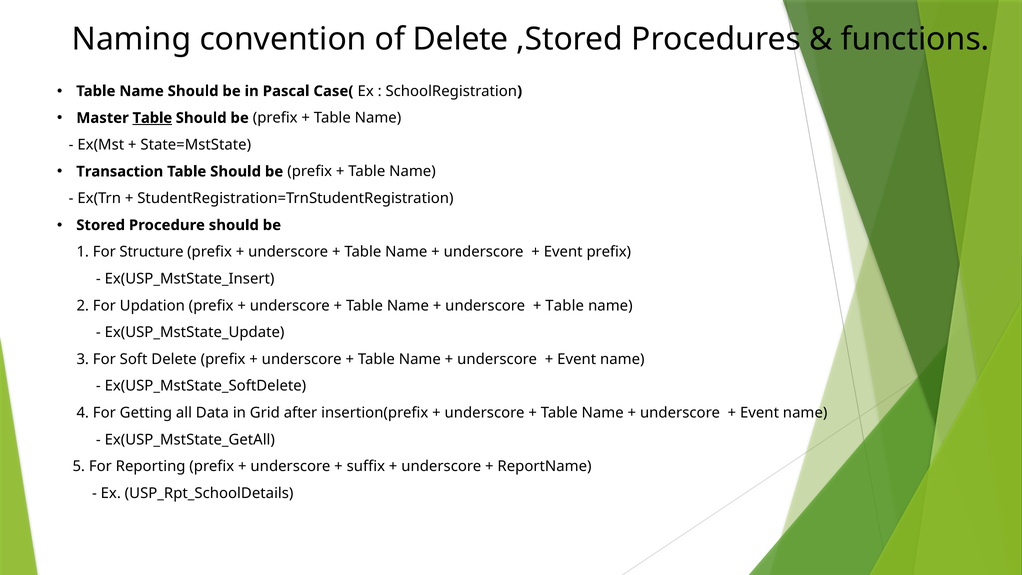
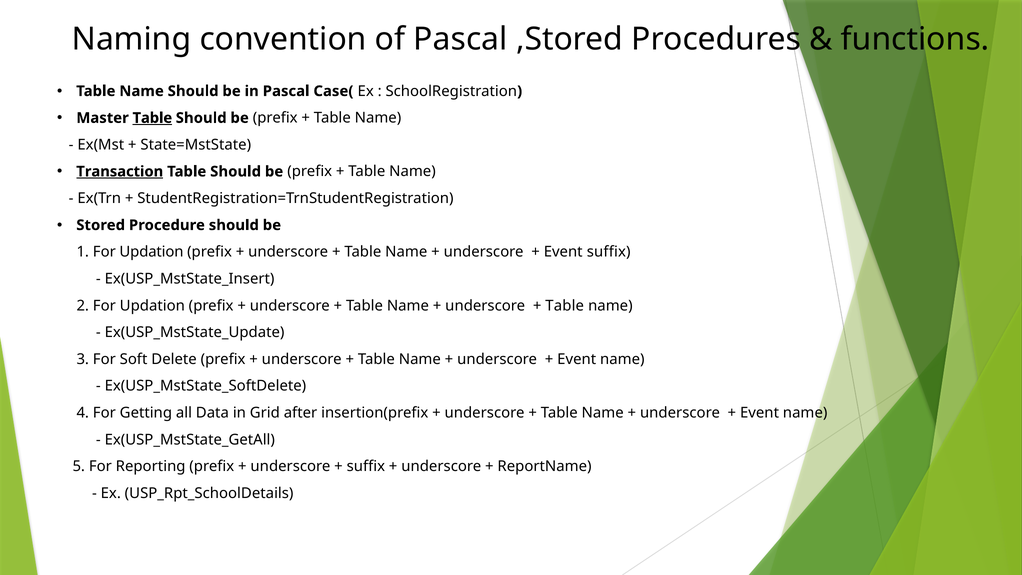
of Delete: Delete -> Pascal (461, 39)
Transaction underline: none -> present (120, 172)
1 For Structure: Structure -> Updation (152, 252)
Event prefix: prefix -> suffix (609, 252)
